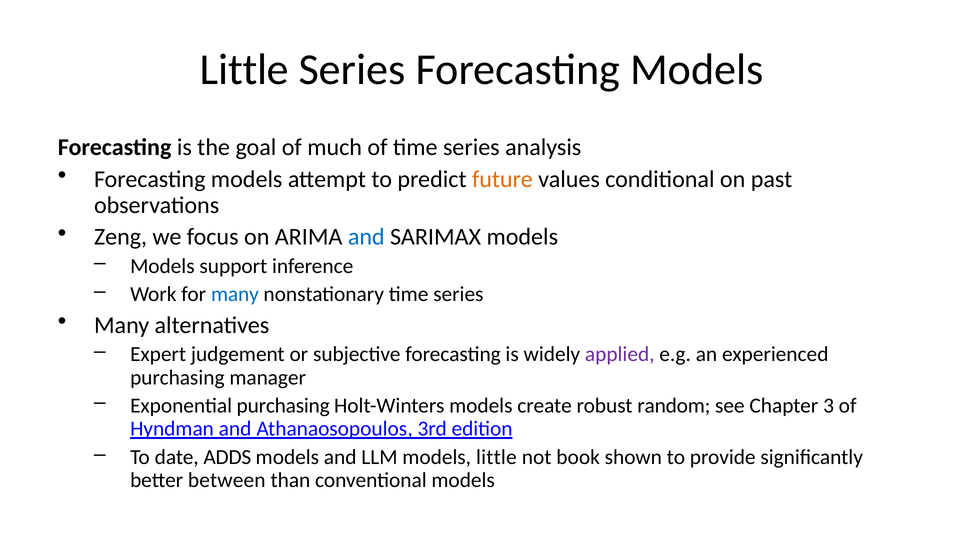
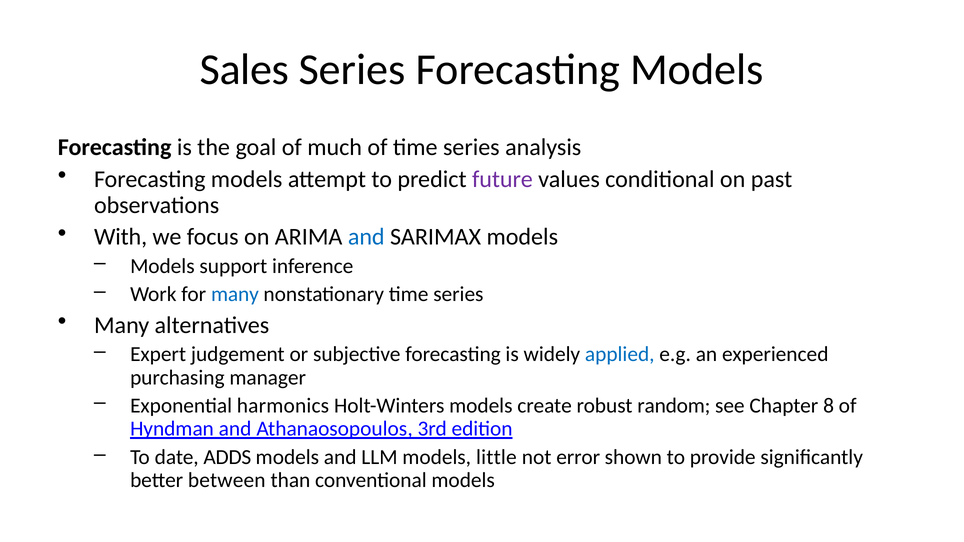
Little: Little -> Sales (244, 70)
future colour: orange -> purple (502, 179)
Zeng: Zeng -> With (121, 237)
applied colour: purple -> blue (620, 355)
Exponential purchasing: purchasing -> harmonics (283, 406)
3: 3 -> 8 (829, 406)
book: book -> error (578, 458)
